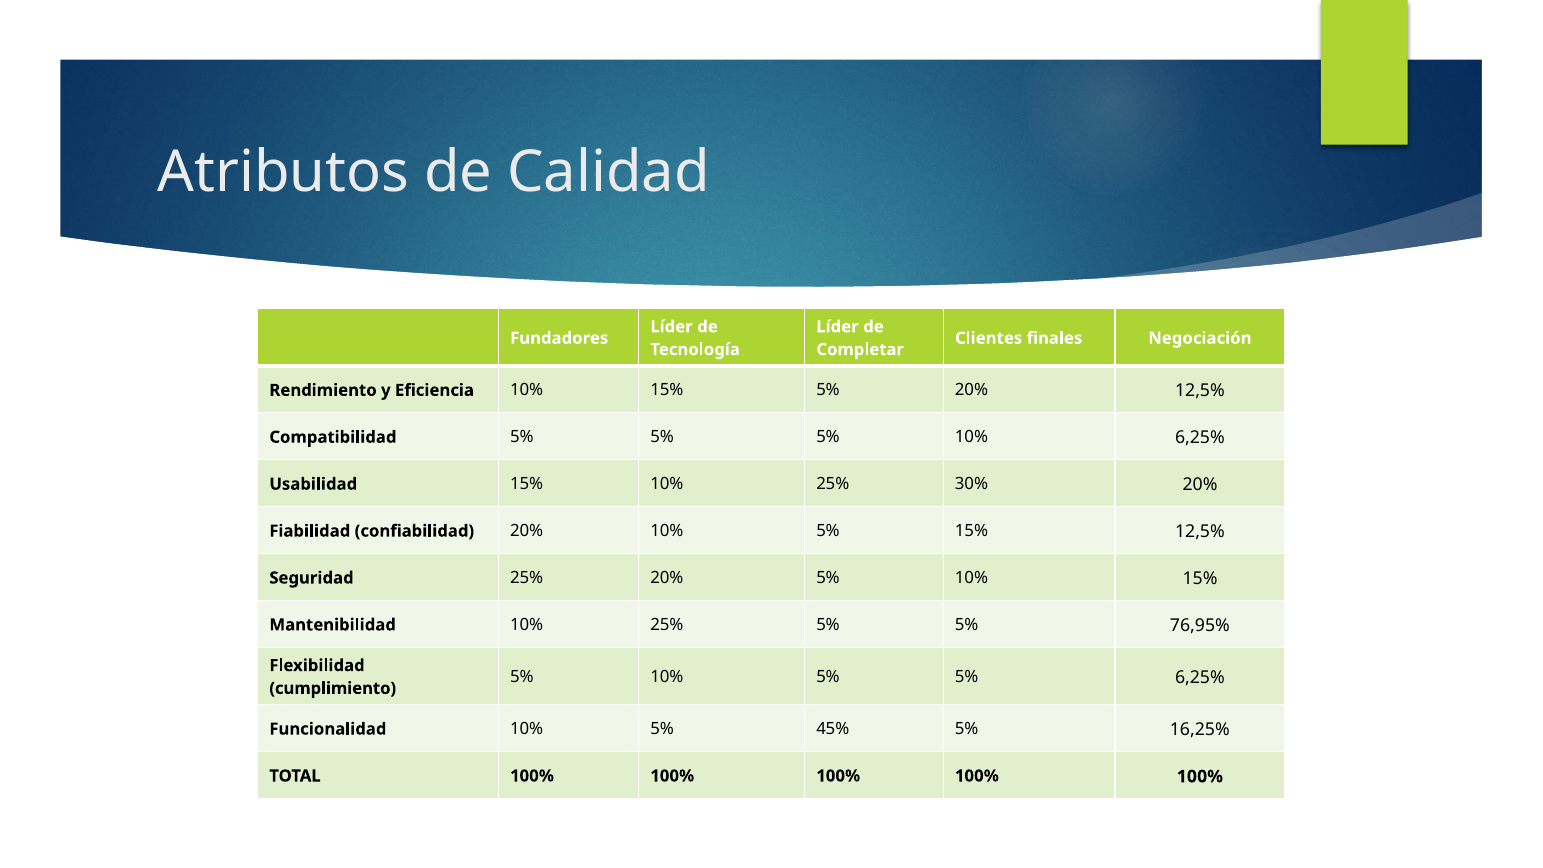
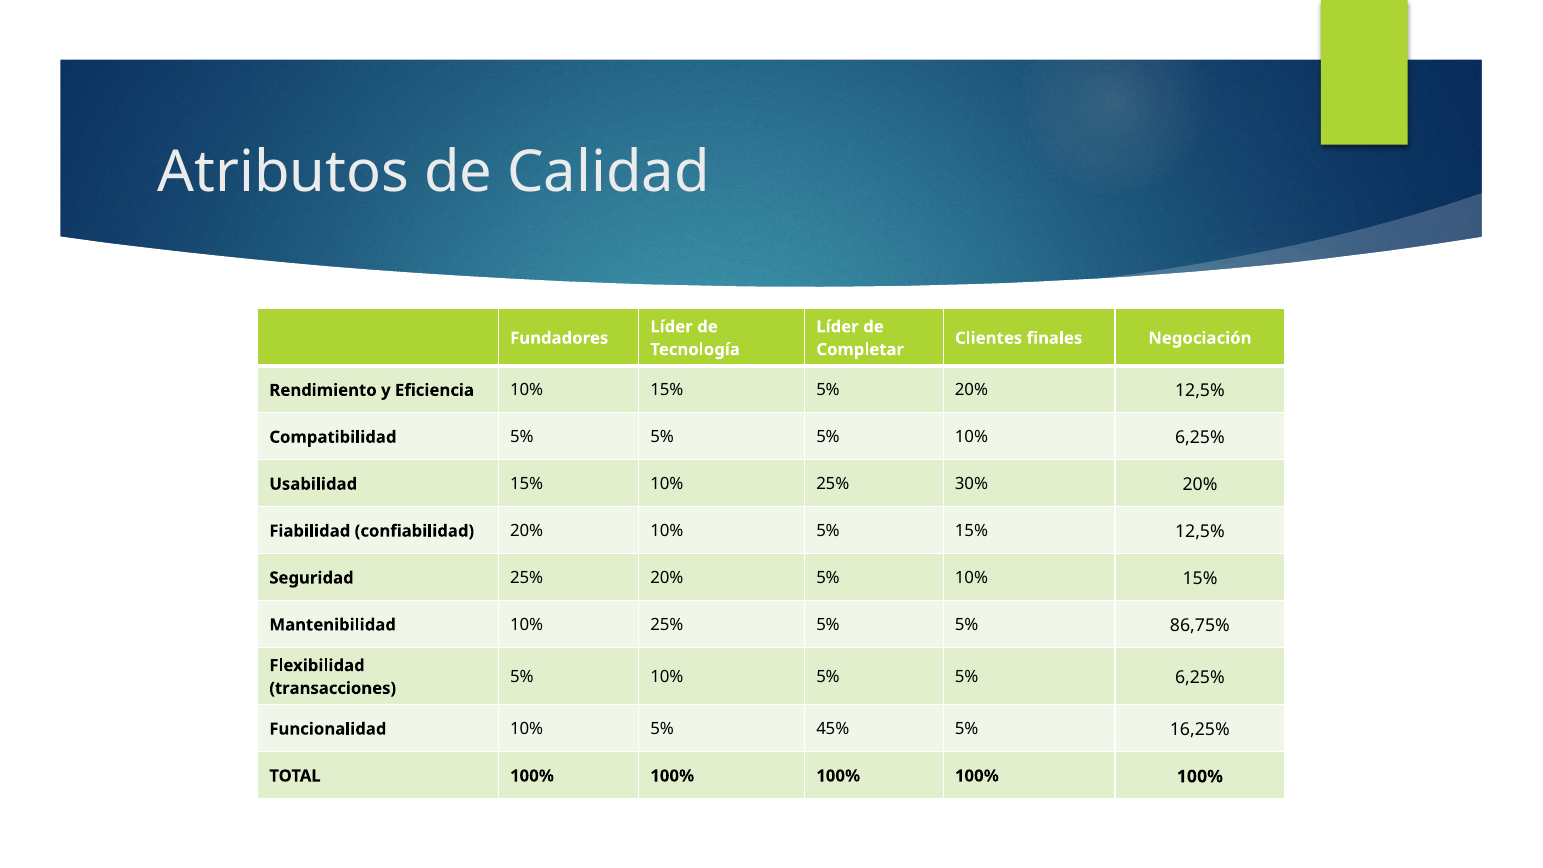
76,95%: 76,95% -> 86,75% (1200, 625)
cumplimiento: cumplimiento -> transacciones (333, 688)
